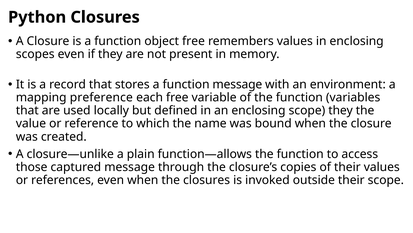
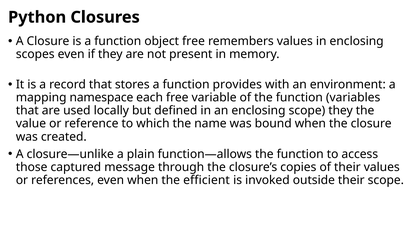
function message: message -> provides (237, 84)
preference: preference -> namespace (101, 97)
the closures: closures -> efficient (207, 180)
